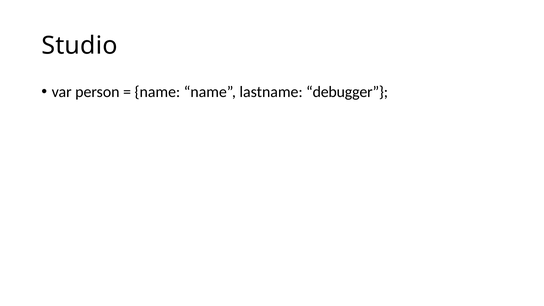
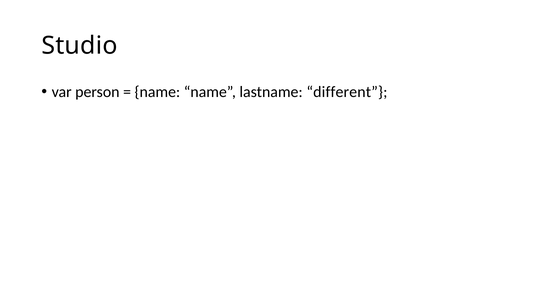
debugger: debugger -> different (347, 92)
